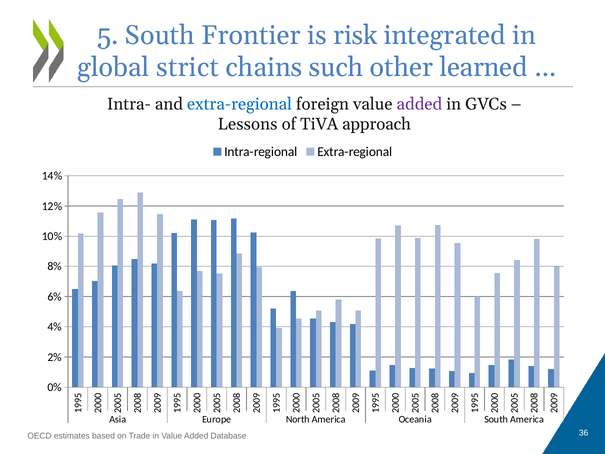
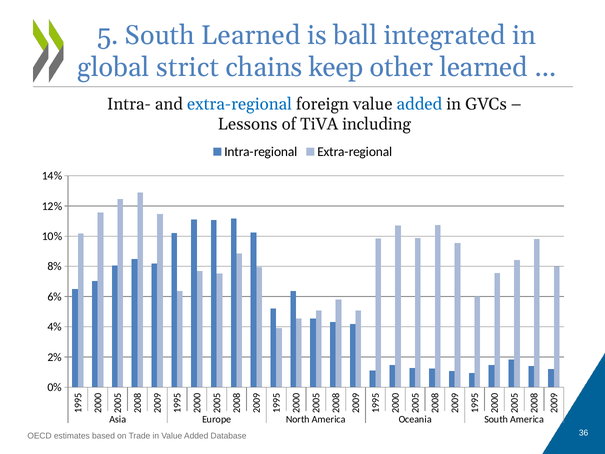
South Frontier: Frontier -> Learned (251, 35)
risk: risk -> ball (355, 35)
such: such -> keep (336, 68)
added colour: purple -> blue (419, 104)
approach: approach -> including (377, 124)
